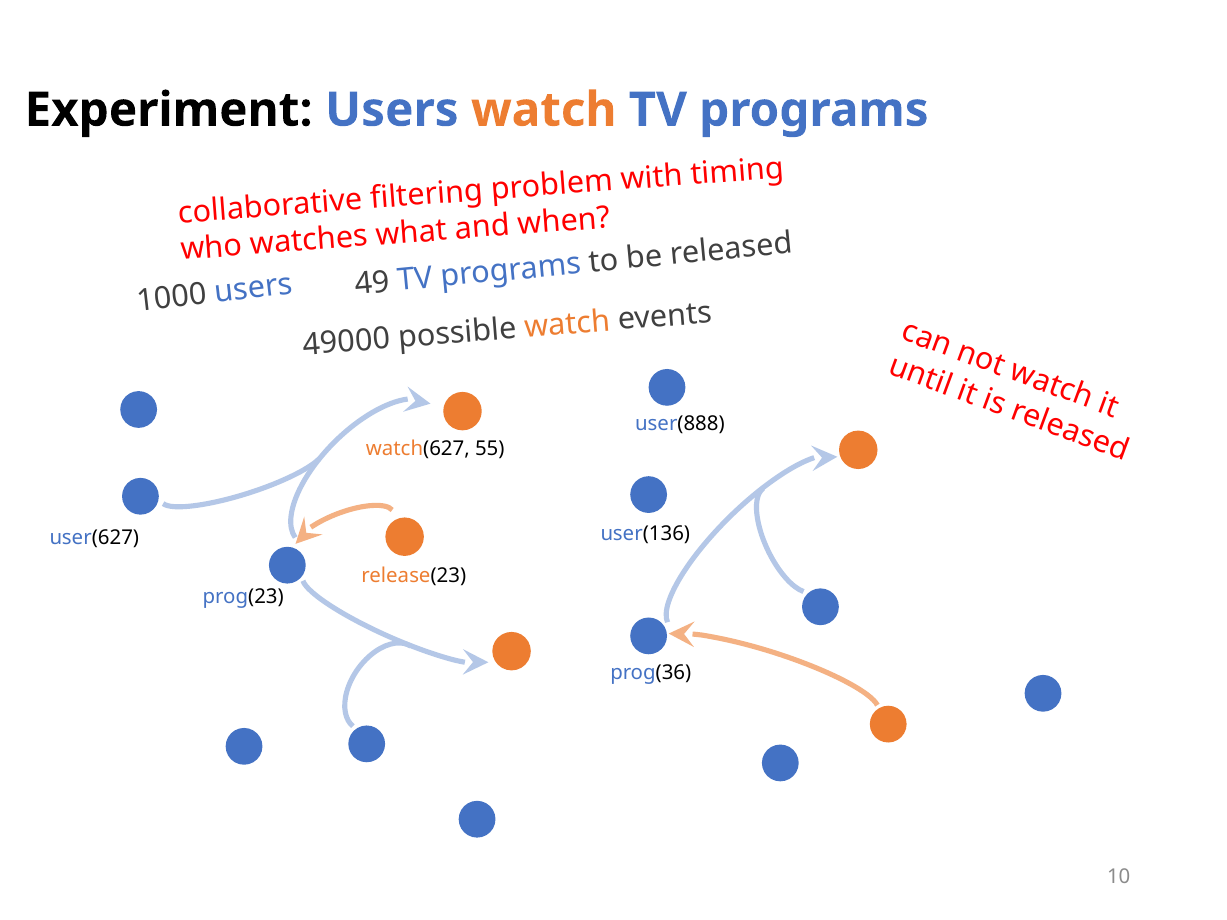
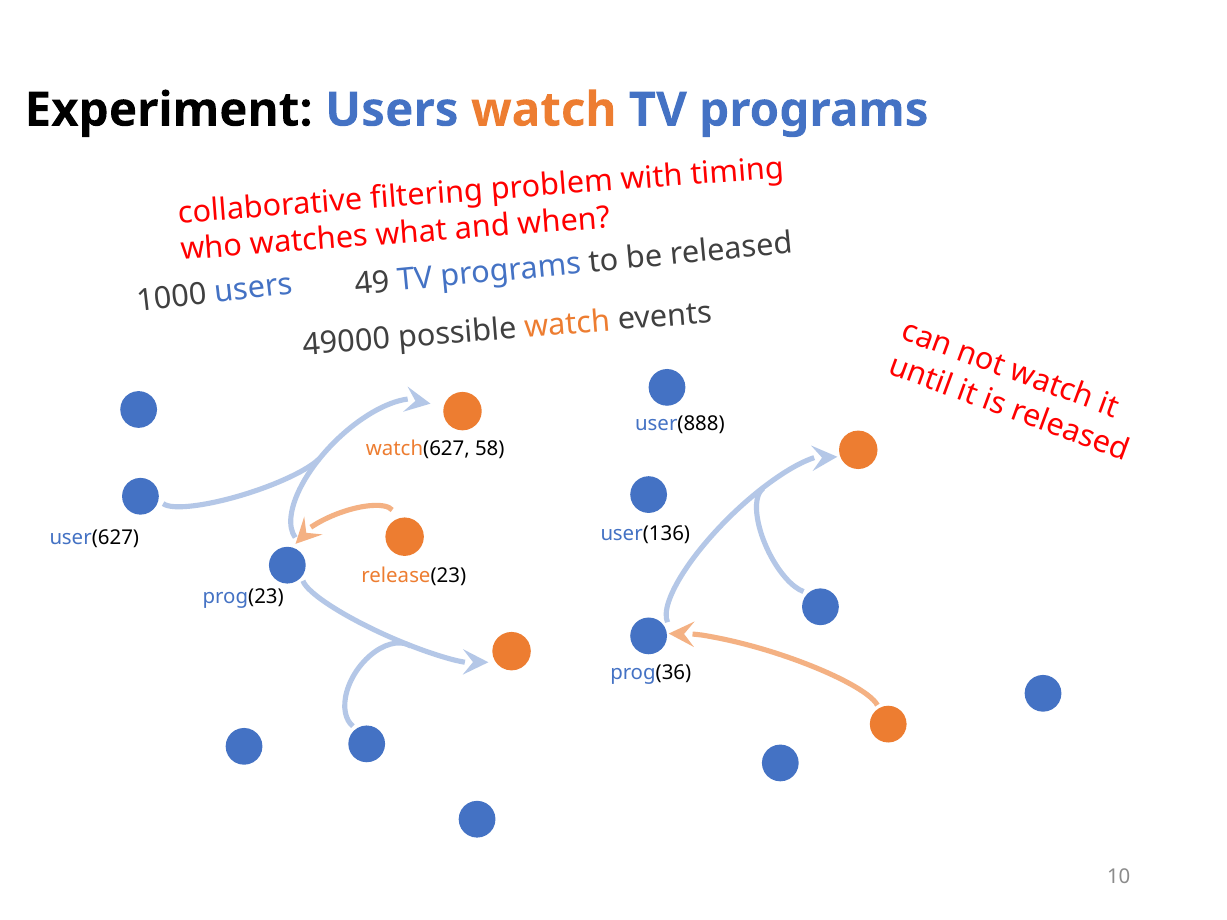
55: 55 -> 58 (490, 449)
